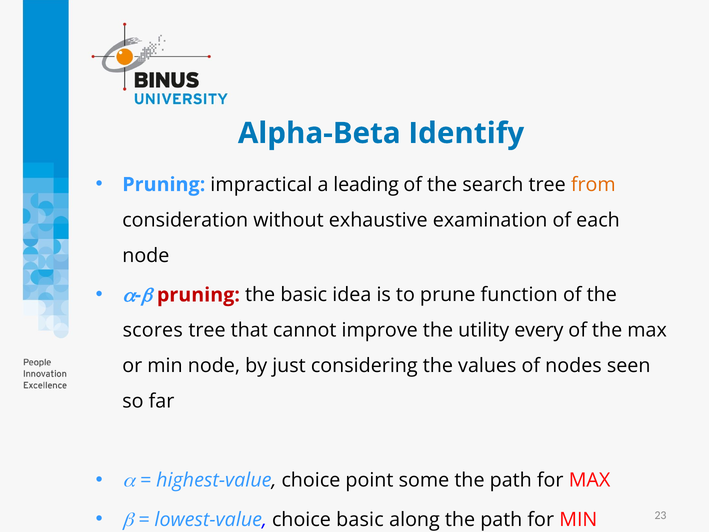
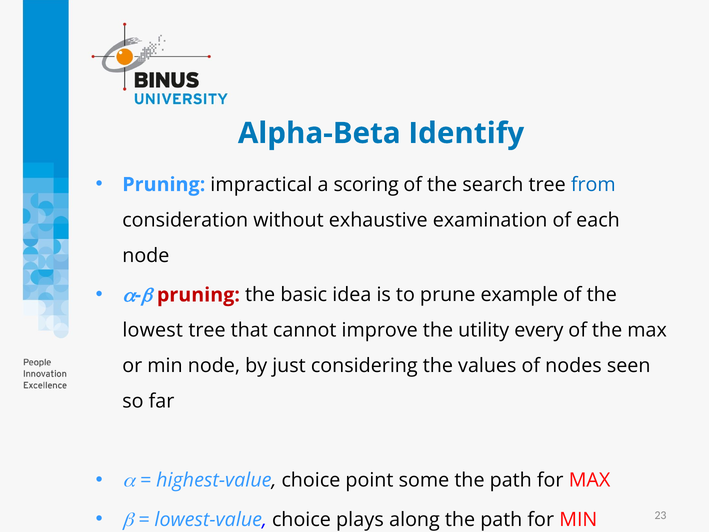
leading: leading -> scoring (366, 185)
from colour: orange -> blue (593, 185)
function: function -> example (519, 295)
scores: scores -> lowest (153, 330)
choice basic: basic -> plays (360, 519)
